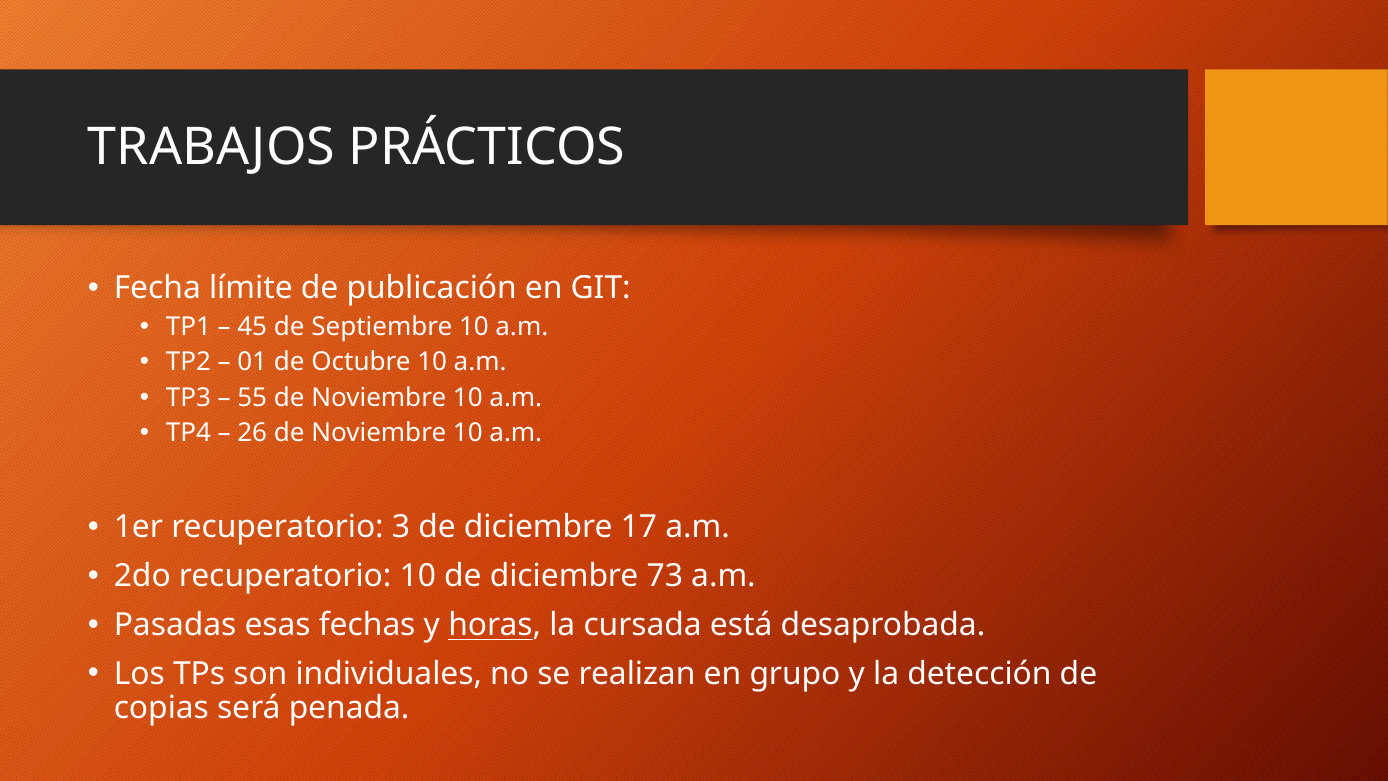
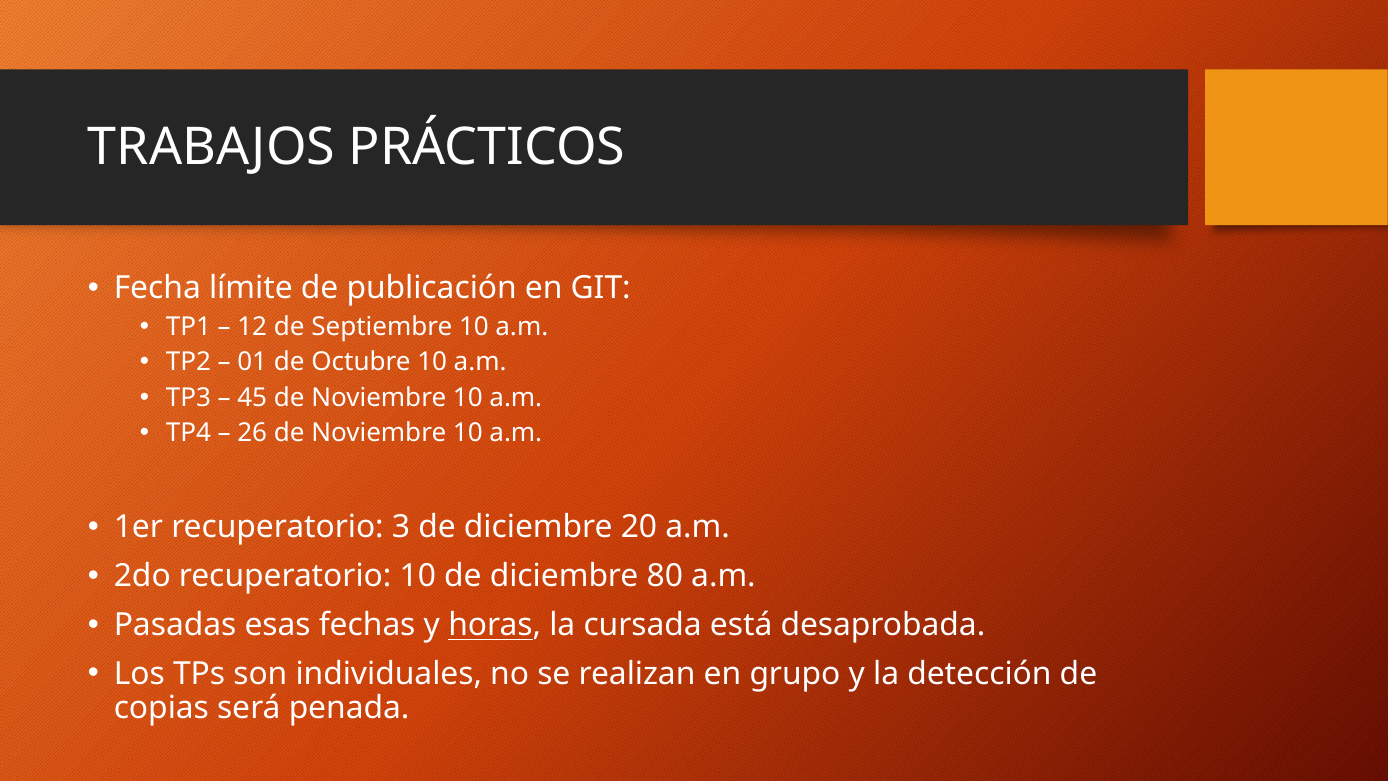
45: 45 -> 12 (252, 327)
55: 55 -> 45 (252, 397)
17: 17 -> 20 (639, 527)
73: 73 -> 80 (665, 576)
